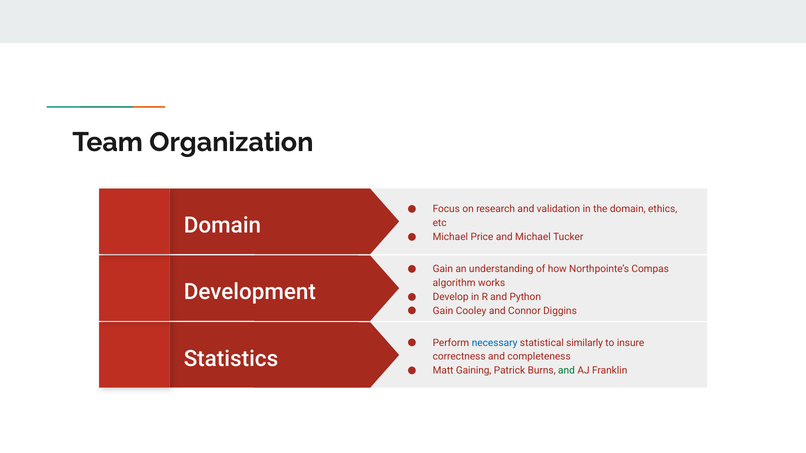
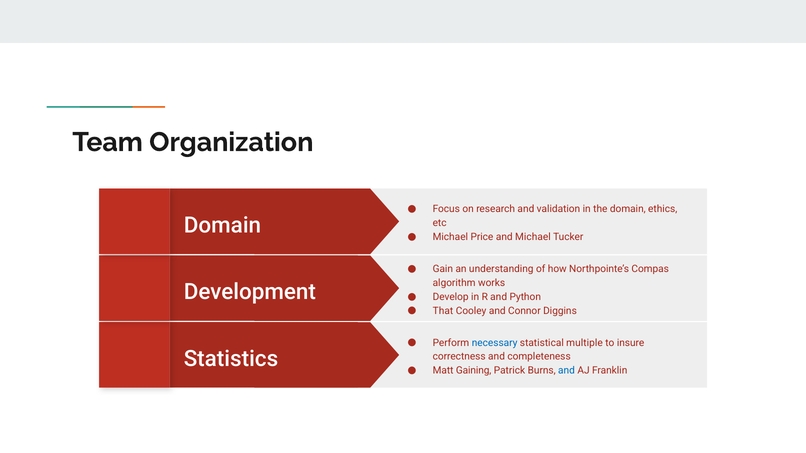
Gain: Gain -> That (443, 311)
similarly: similarly -> multiple (585, 343)
and colour: green -> blue (566, 371)
